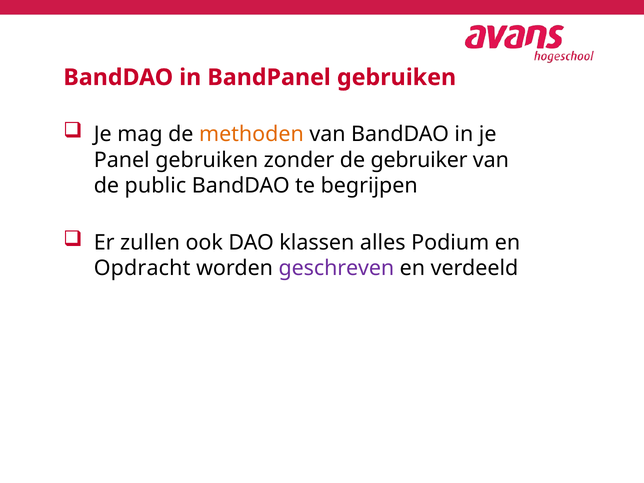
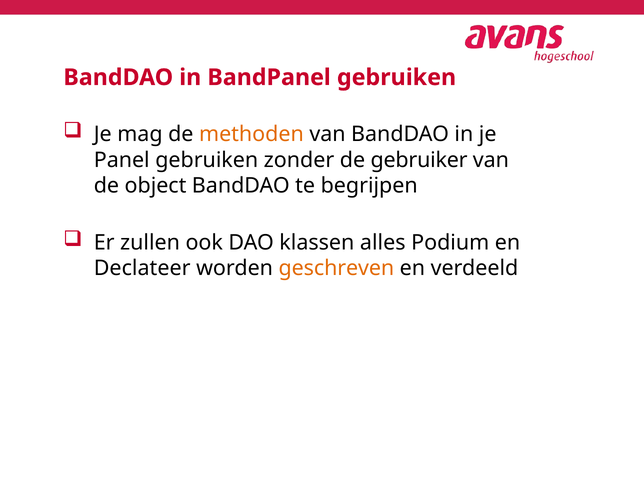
public: public -> object (155, 186)
Opdracht: Opdracht -> Declateer (142, 268)
geschreven colour: purple -> orange (336, 268)
